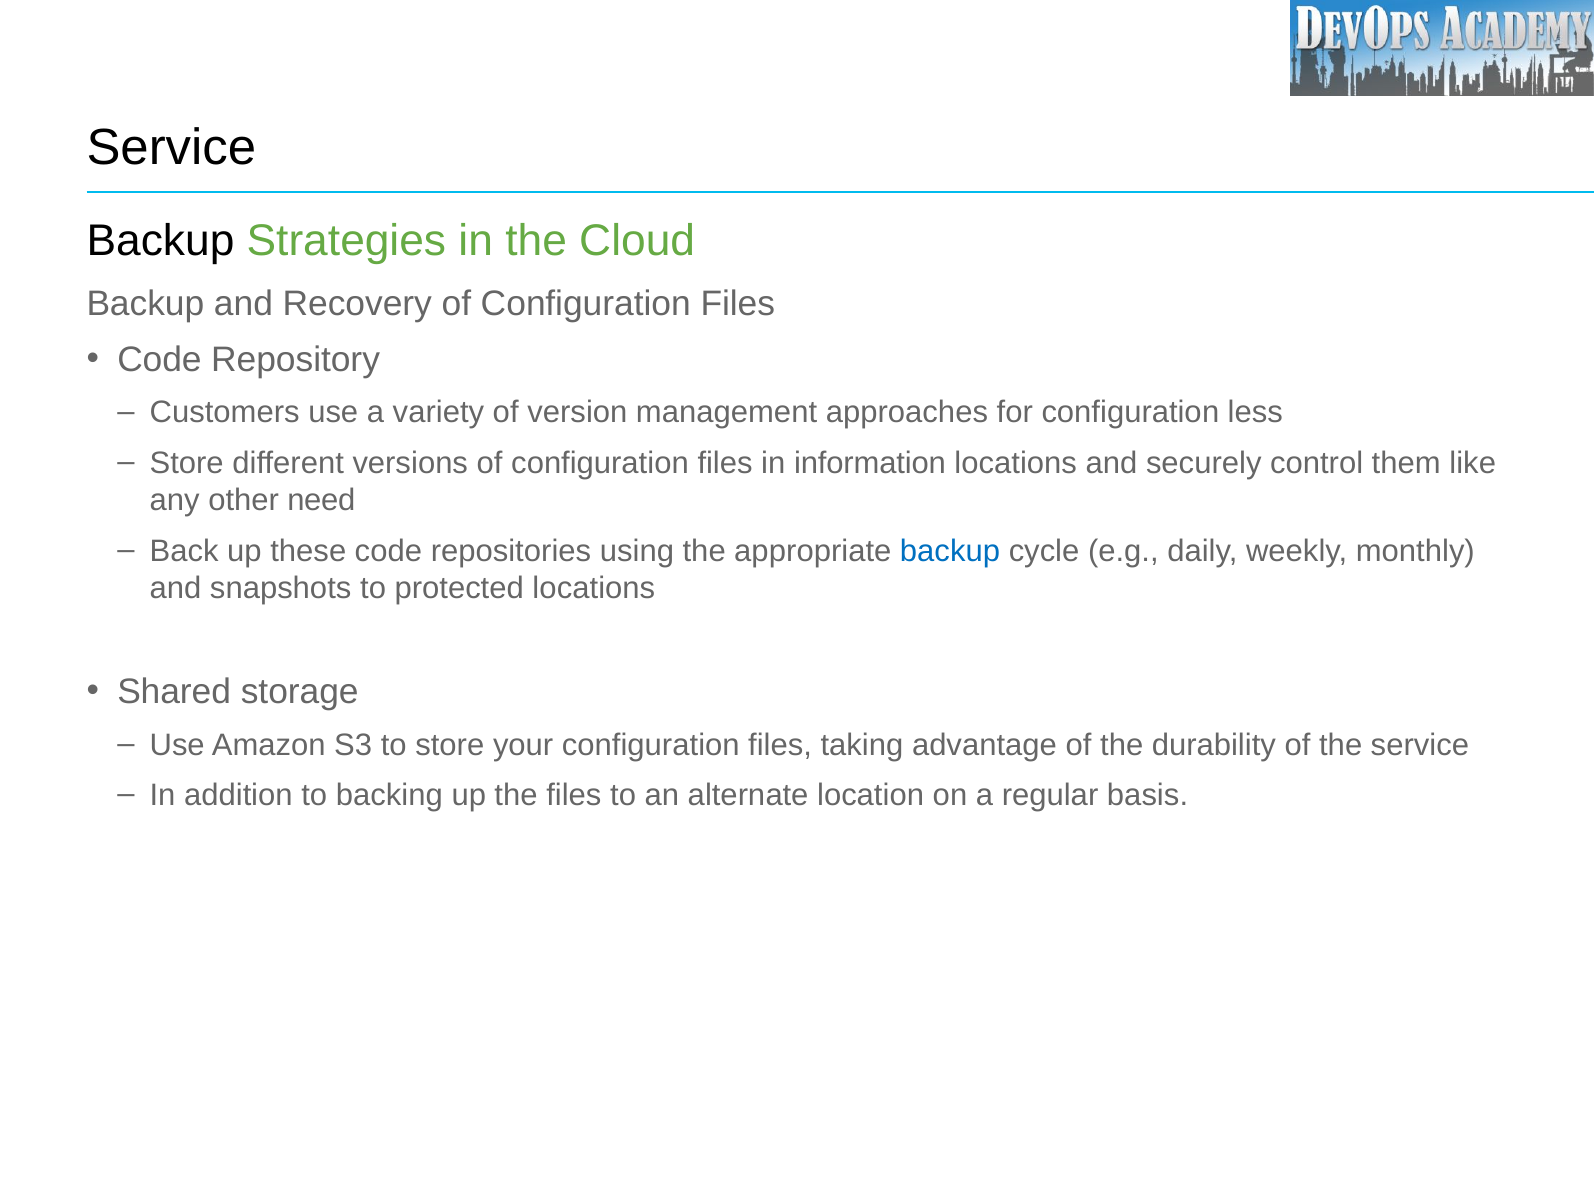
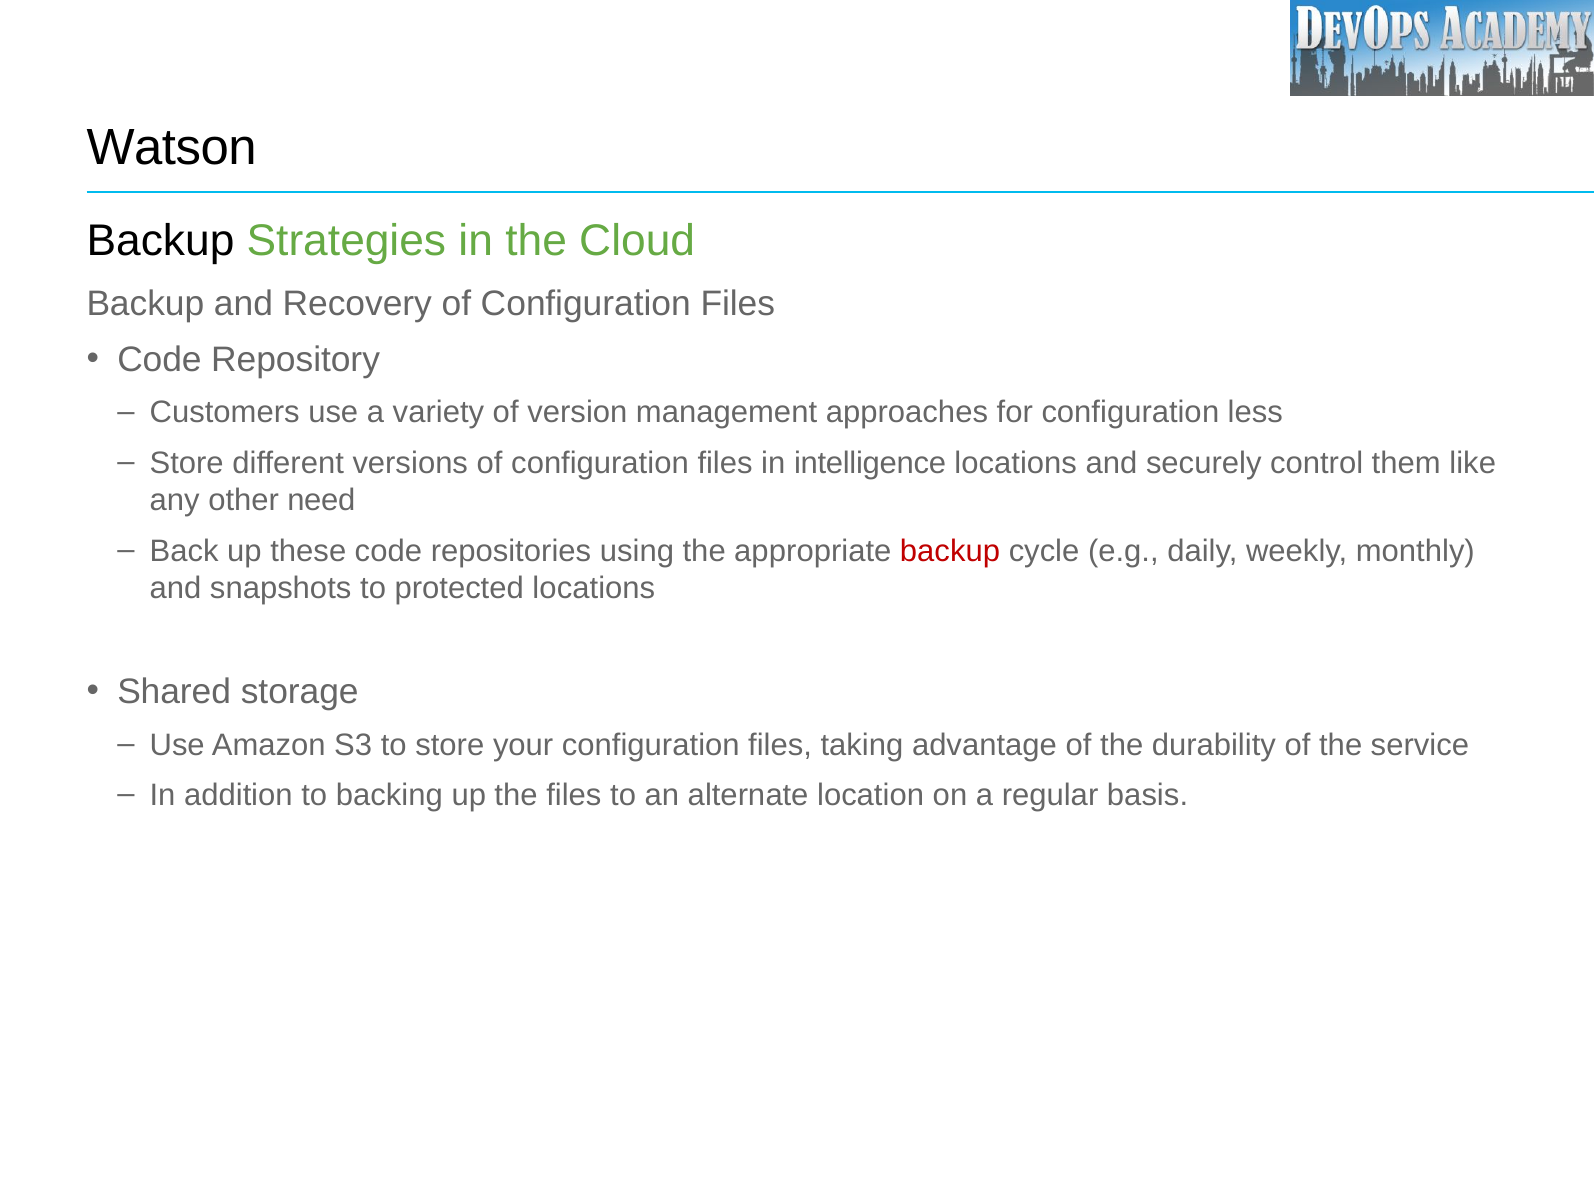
Service: Service -> Watson (172, 148)
information: information -> intelligence (870, 463)
backup colour: blue -> red (950, 551)
